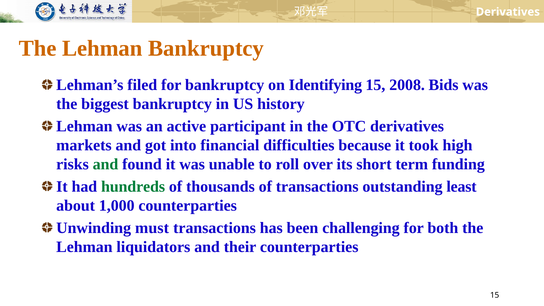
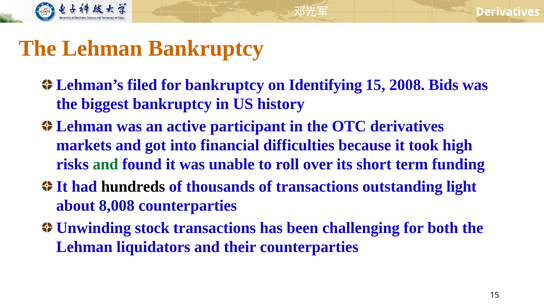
hundreds colour: green -> black (133, 187)
least: least -> light (462, 187)
1,000: 1,000 -> 8,008 (117, 206)
must: must -> stock (152, 228)
